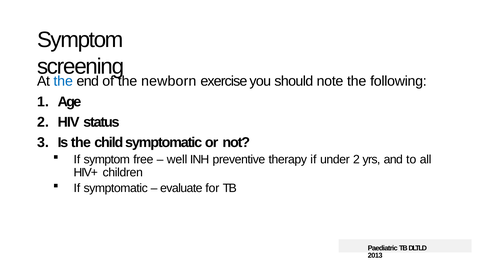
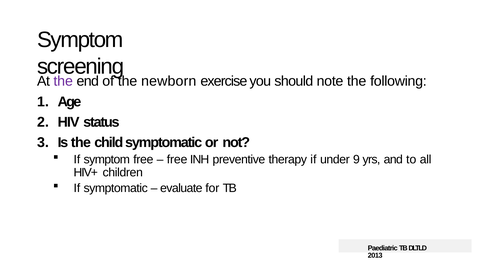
the colour: blue -> purple (63, 81)
well: well -> free (177, 160)
under 2: 2 -> 9 (356, 160)
